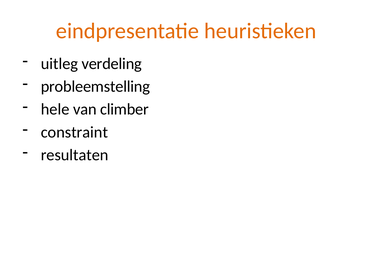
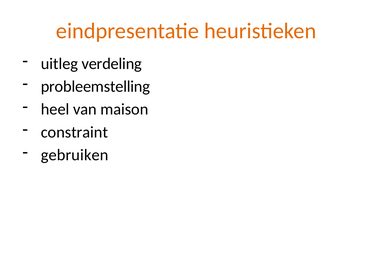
hele: hele -> heel (55, 109)
climber: climber -> maison (124, 109)
resultaten: resultaten -> gebruiken (75, 155)
